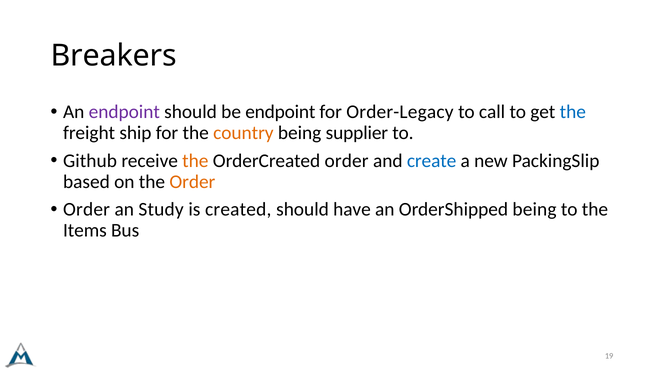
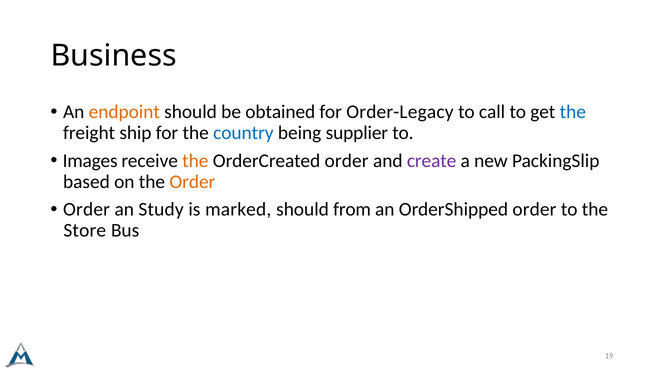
Breakers: Breakers -> Business (114, 56)
endpoint colour: purple -> orange (124, 112)
be endpoint: endpoint -> obtained (280, 112)
country colour: orange -> blue (243, 133)
Github: Github -> Images (90, 161)
create colour: blue -> purple (432, 161)
created: created -> marked (238, 210)
have: have -> from (352, 210)
OrderShipped being: being -> order (534, 210)
Items: Items -> Store (85, 231)
